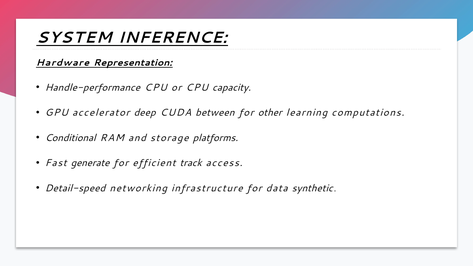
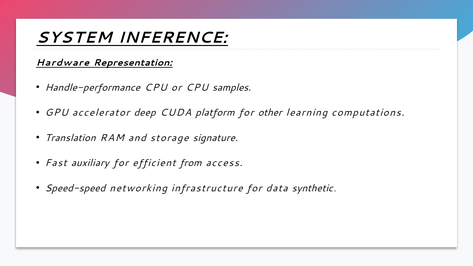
capacity: capacity -> samples (232, 88)
between: between -> platform (215, 113)
Conditional: Conditional -> Translation (70, 138)
platforms: platforms -> signature (215, 138)
generate: generate -> auxiliary (90, 163)
track: track -> from (191, 163)
Detail-speed: Detail-speed -> Speed-speed (75, 188)
